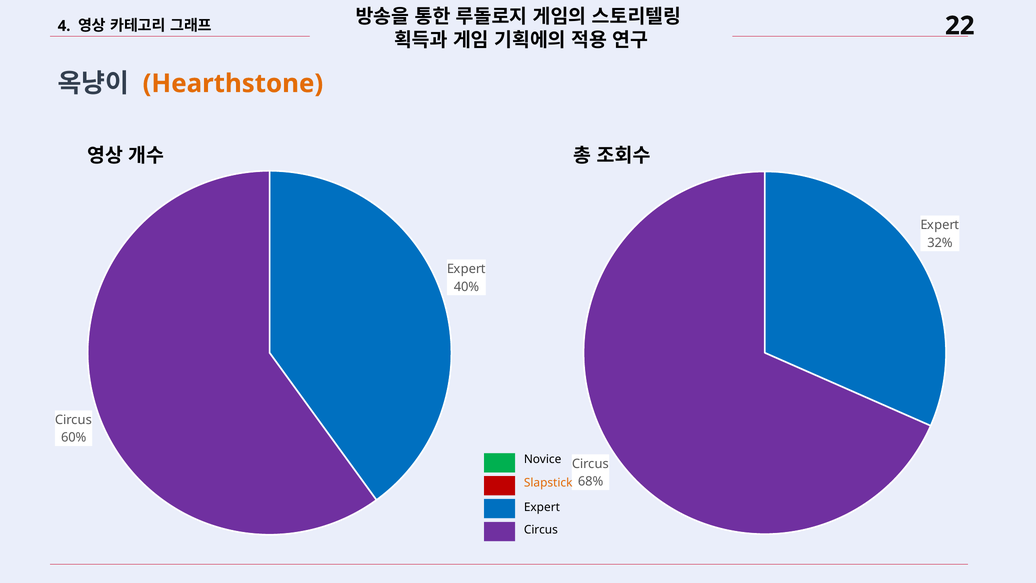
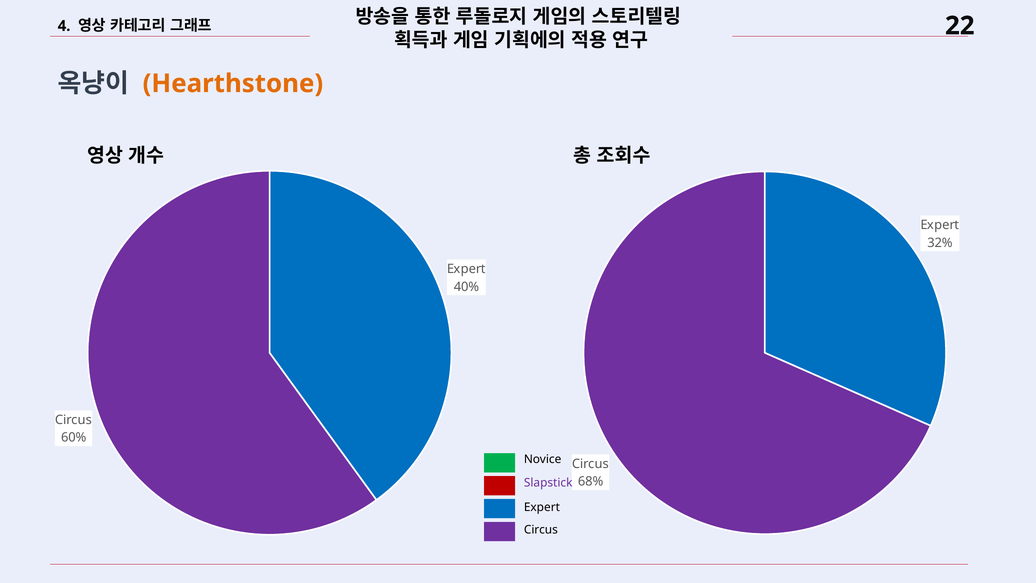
Slapstick colour: orange -> purple (548, 482)
